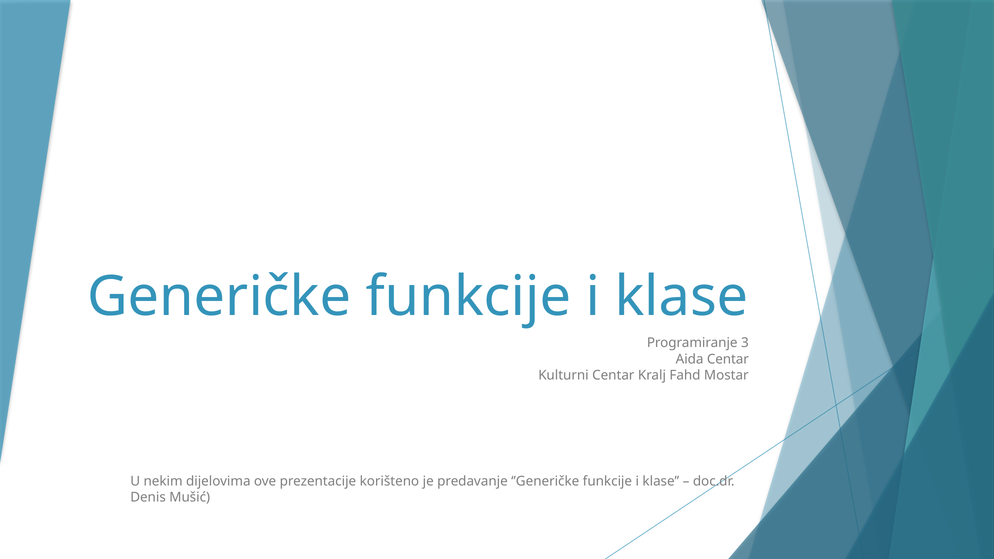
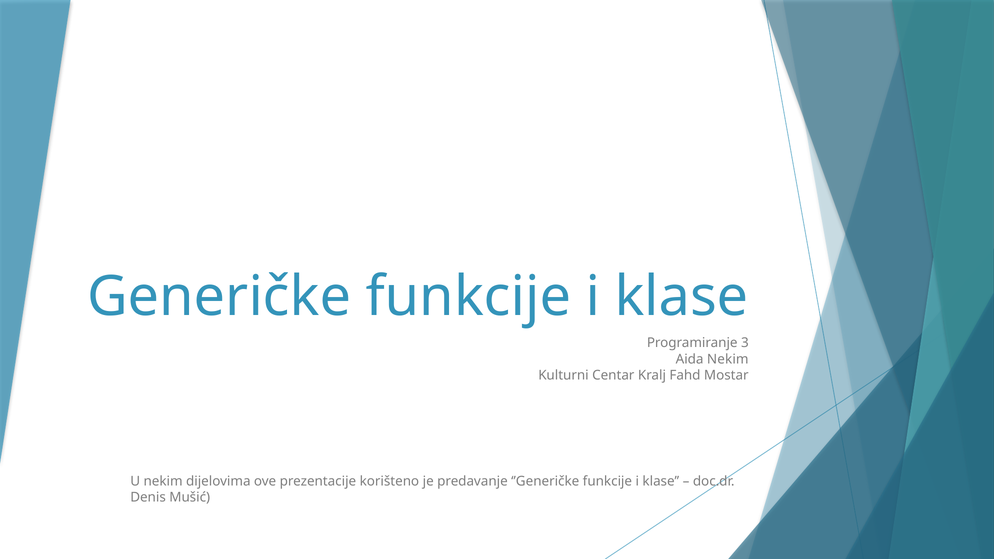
Aida Centar: Centar -> Nekim (728, 359)
